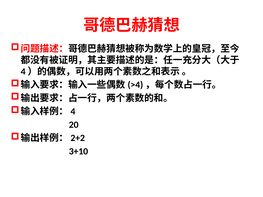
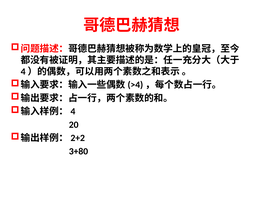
3+10: 3+10 -> 3+80 (78, 152)
